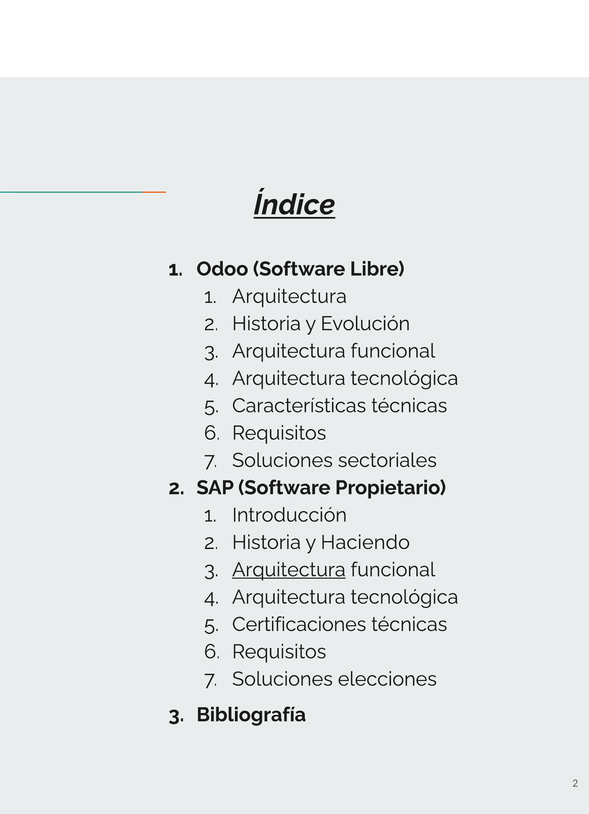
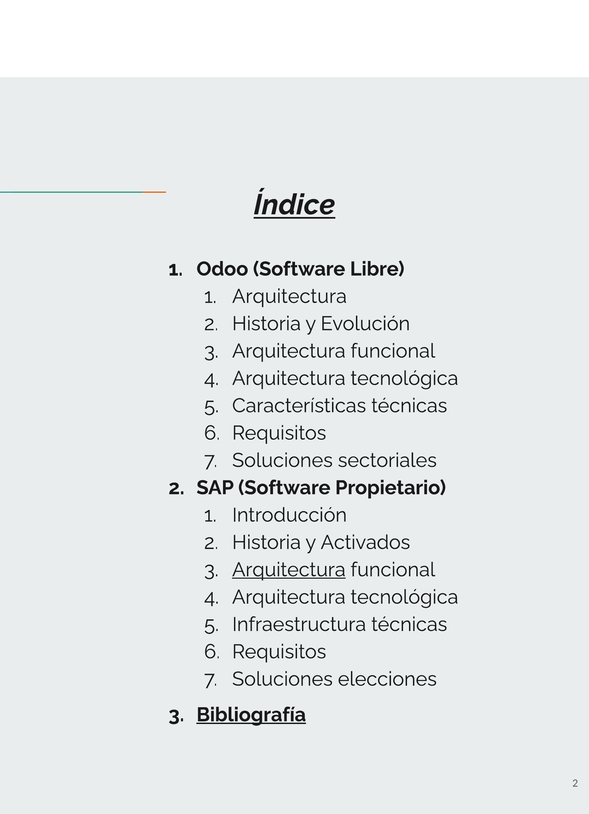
Haciendo: Haciendo -> Activados (365, 542)
Certificaciones: Certificaciones -> Infraestructura (299, 624)
Bibliografía underline: none -> present (251, 714)
